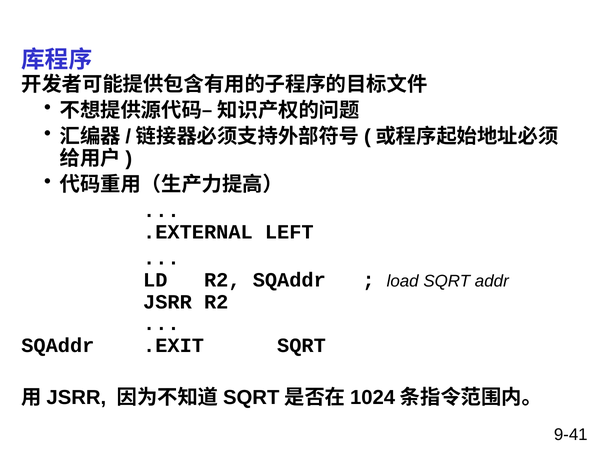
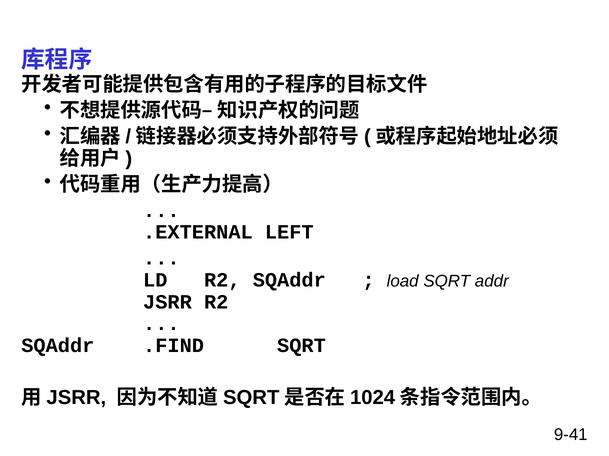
.EXIT: .EXIT -> .FIND (174, 346)
